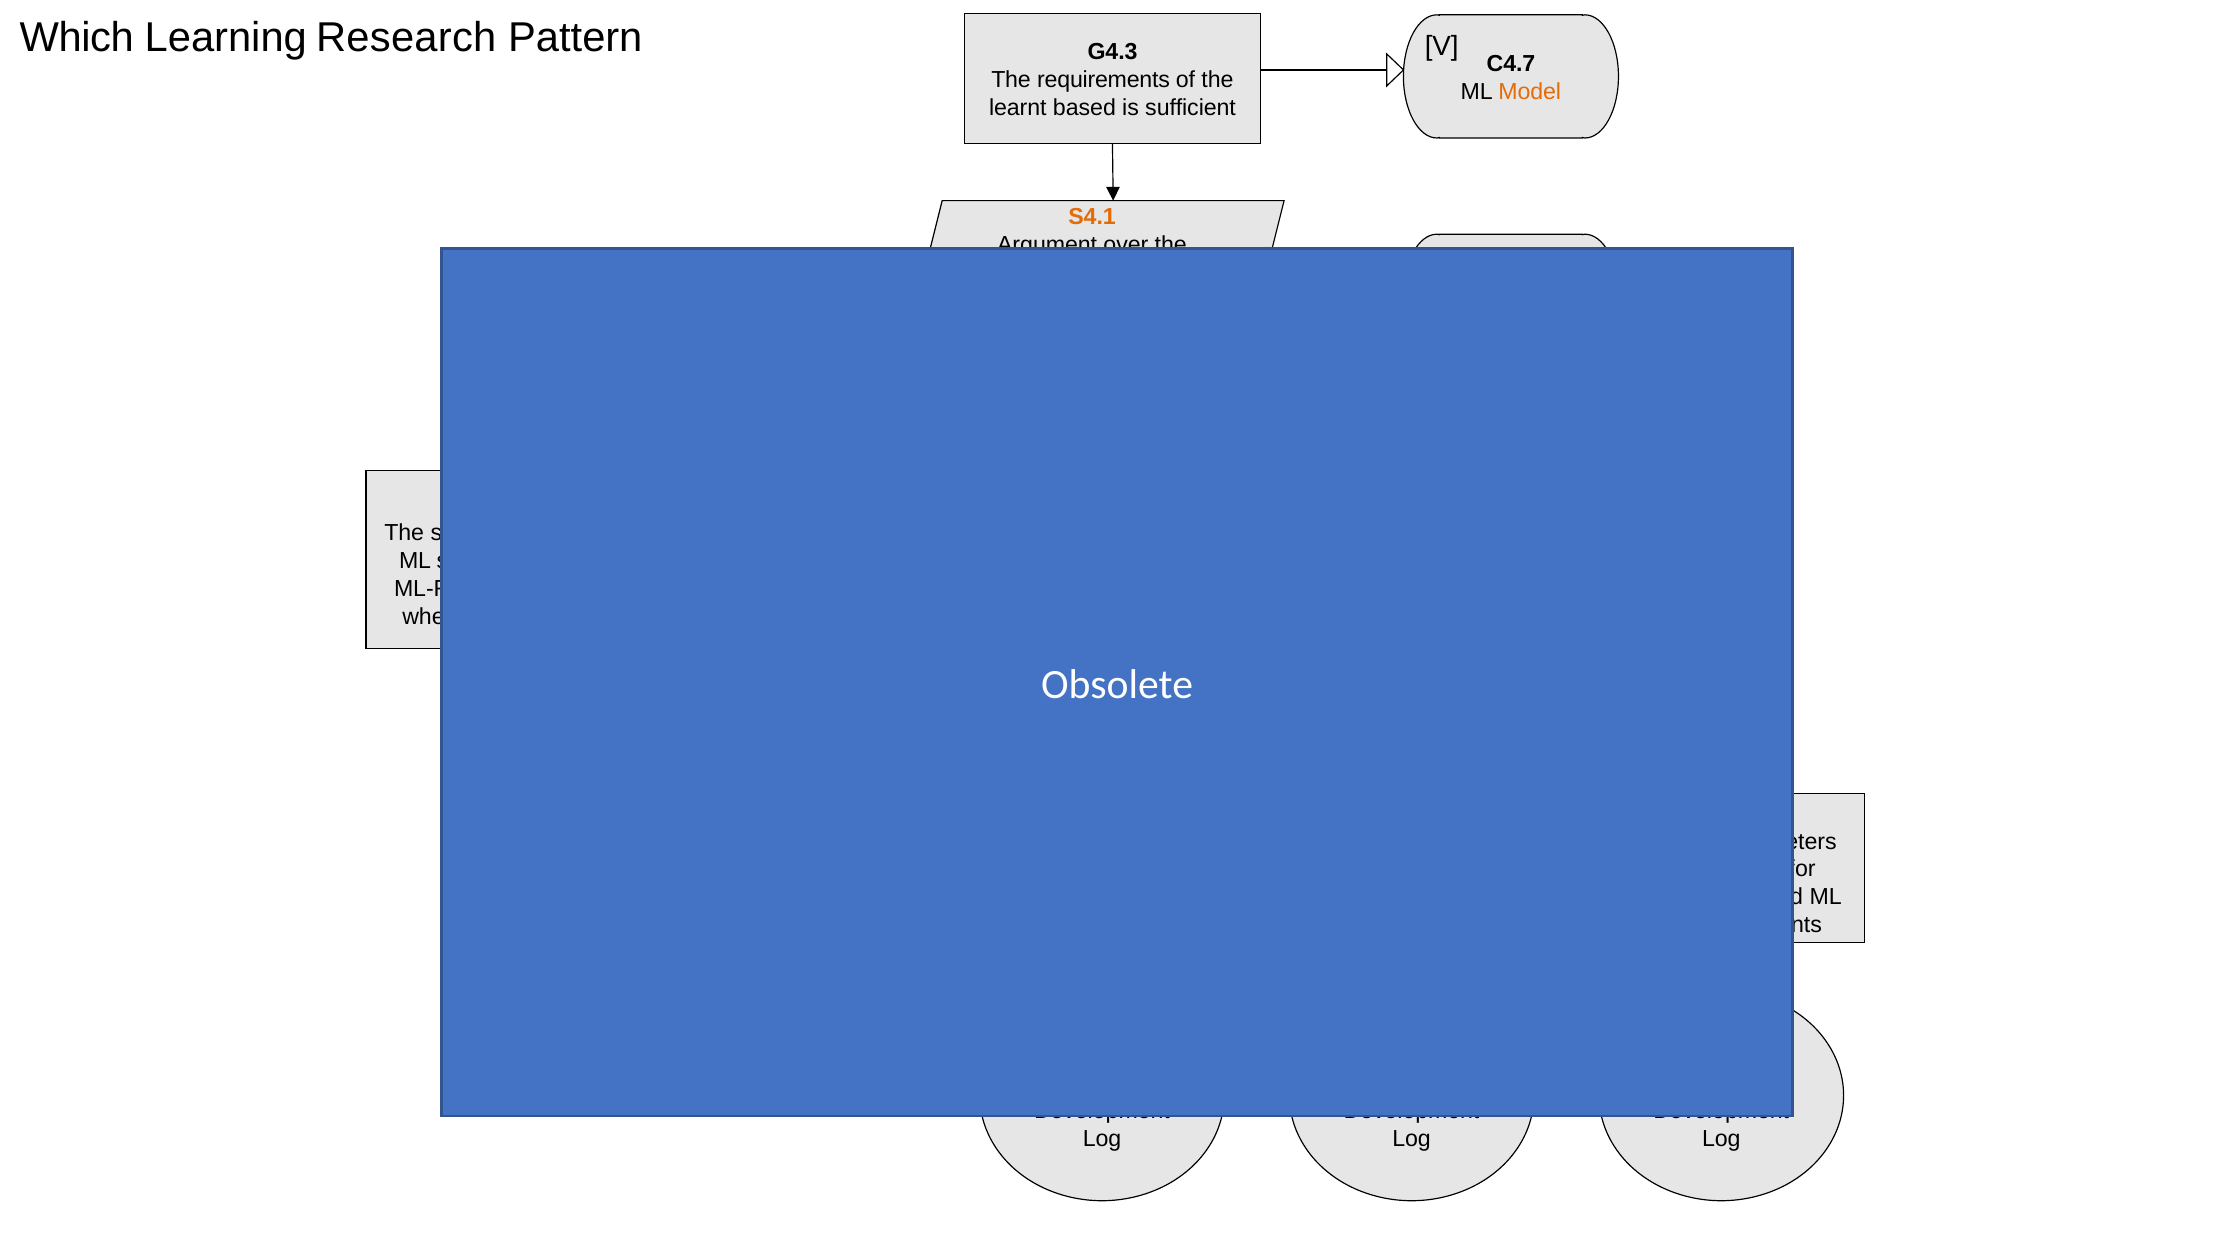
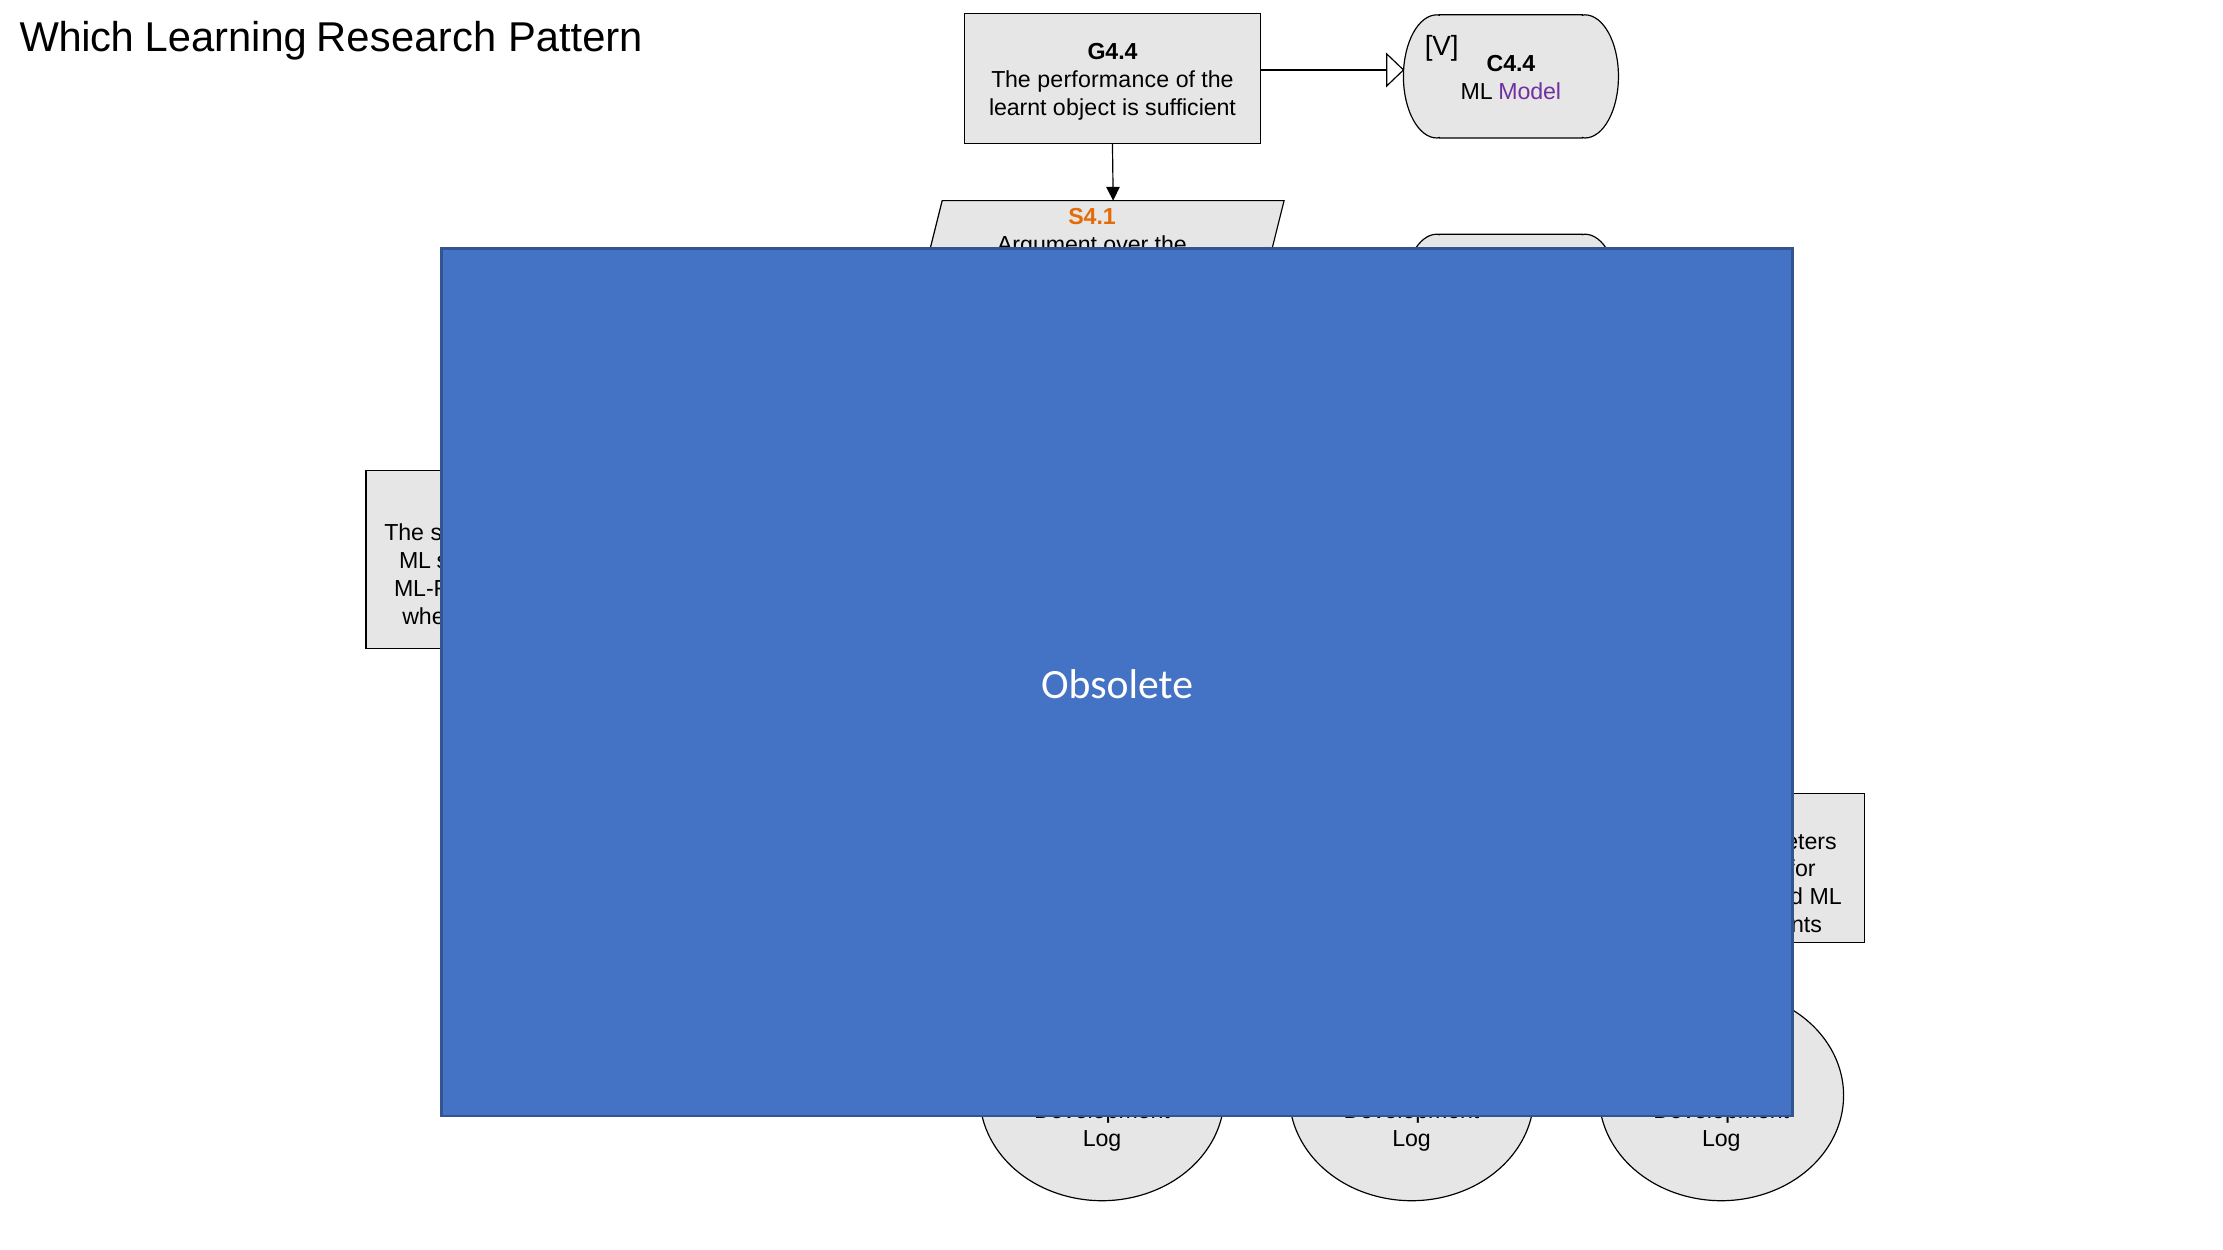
G4.3: G4.3 -> G4.4 (1113, 52)
C4.7: C4.7 -> C4.4 (1511, 64)
The requirements: requirements -> performance (1103, 80)
Model colour: orange -> purple (1530, 92)
based: based -> object (1084, 108)
